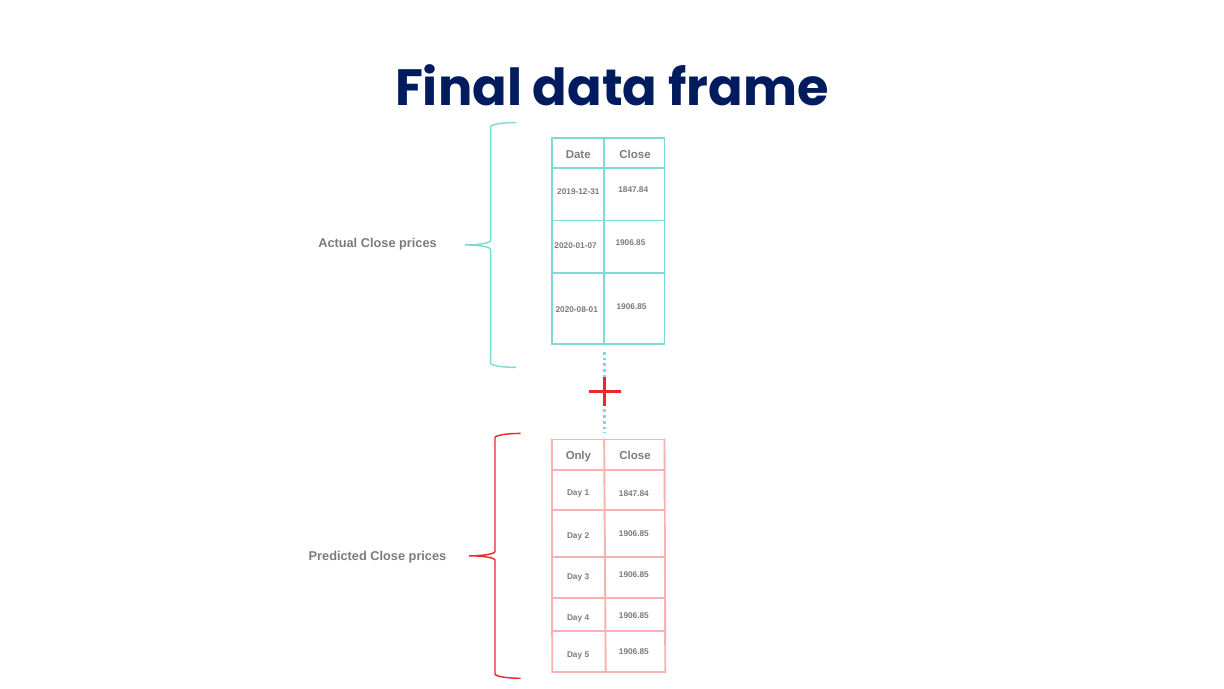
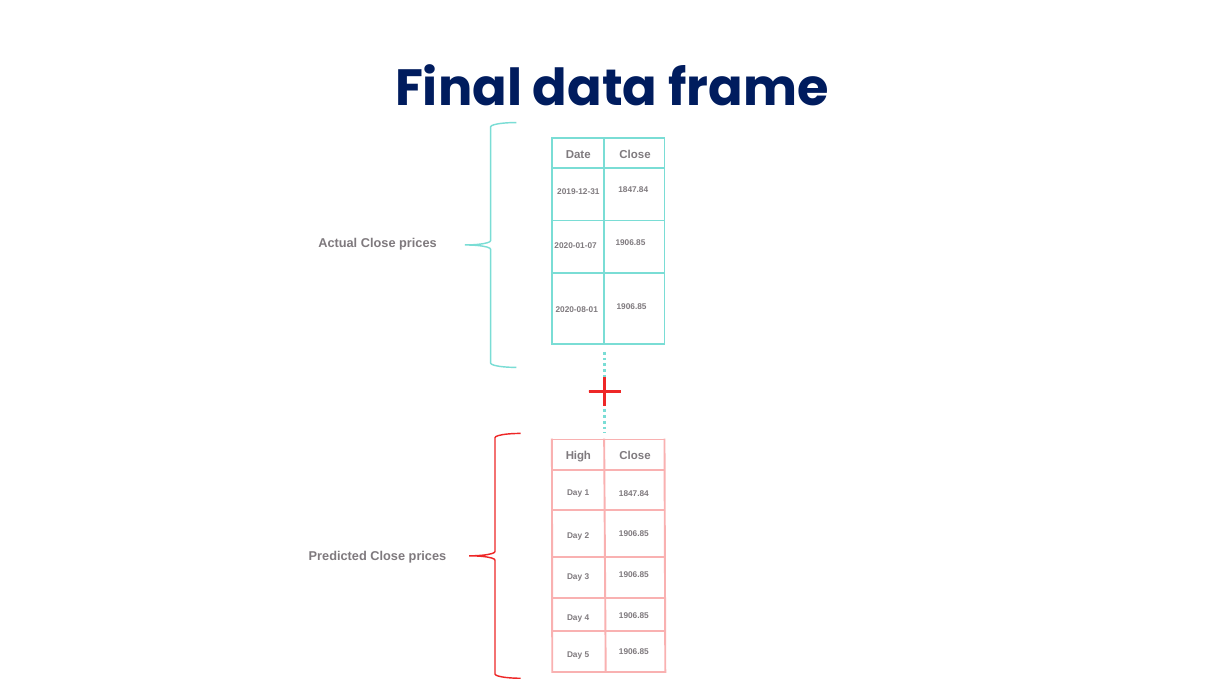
Only: Only -> High (578, 456)
